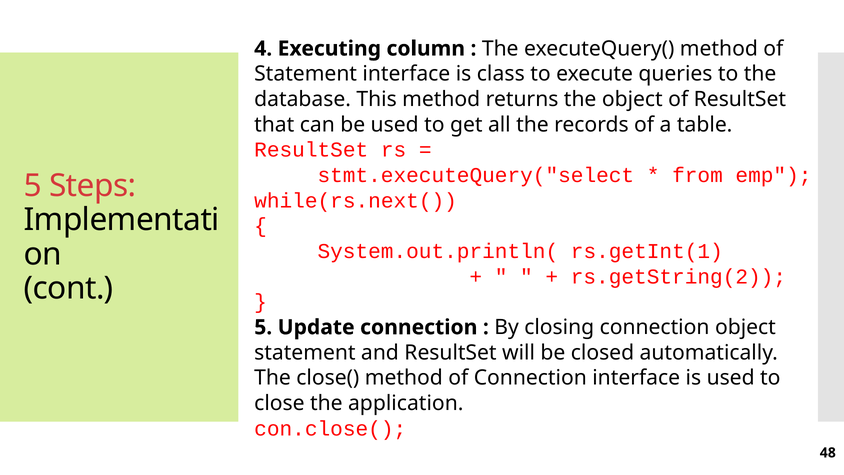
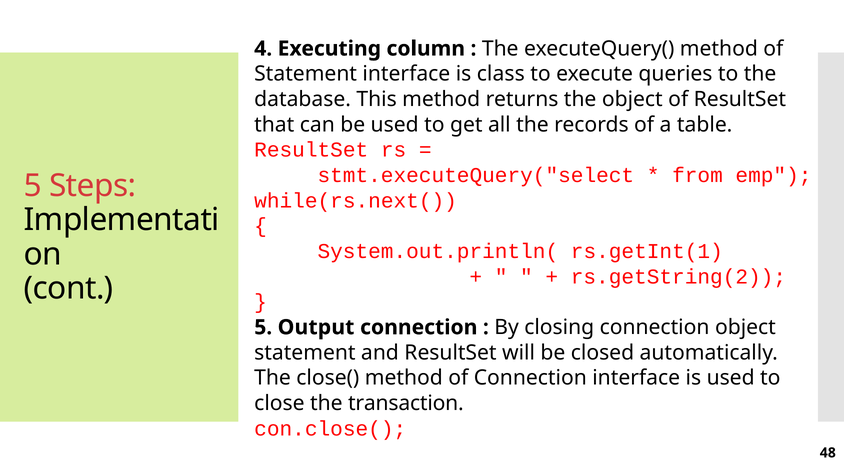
Update: Update -> Output (316, 327)
application: application -> transaction (406, 403)
